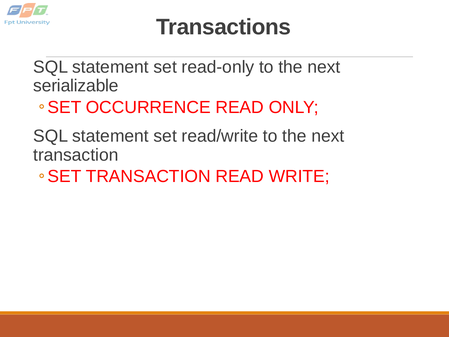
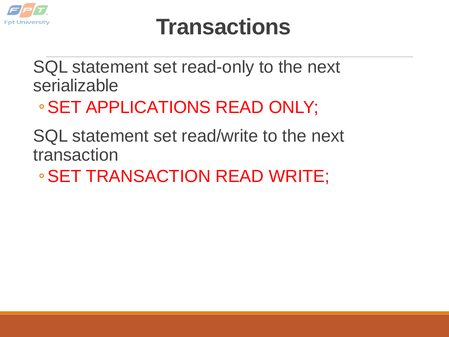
OCCURRENCE: OCCURRENCE -> APPLICATIONS (148, 107)
